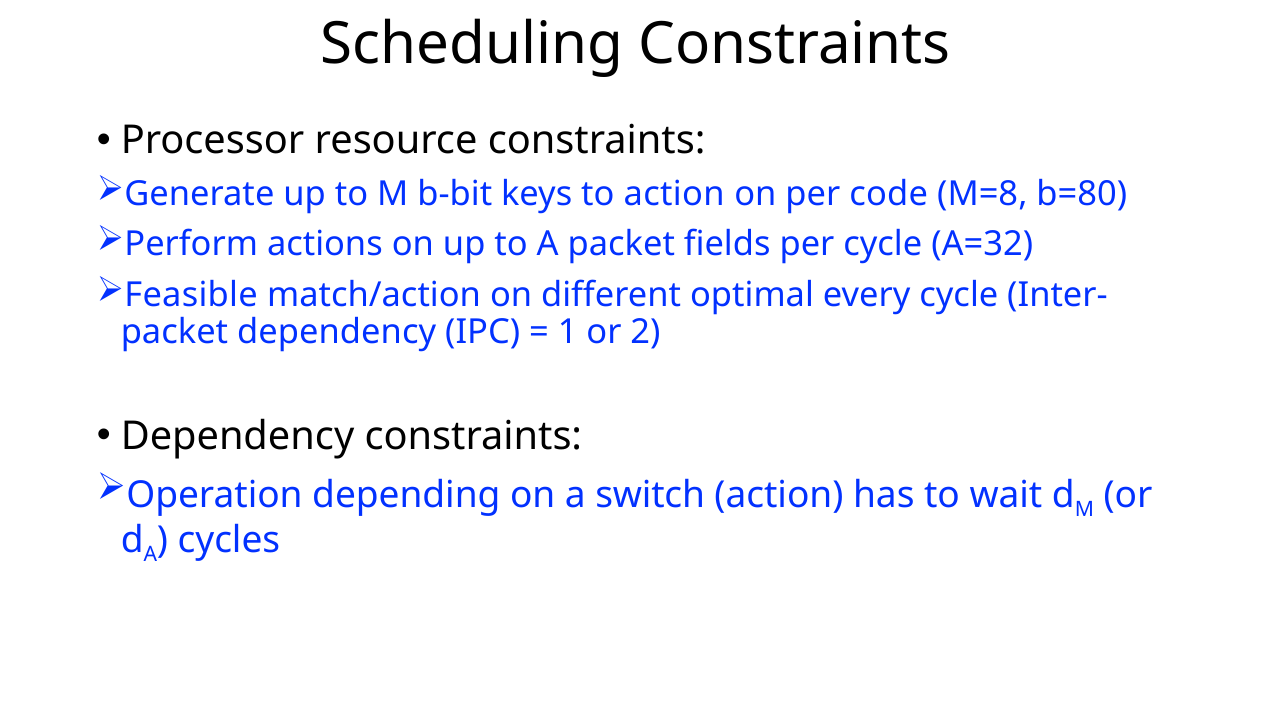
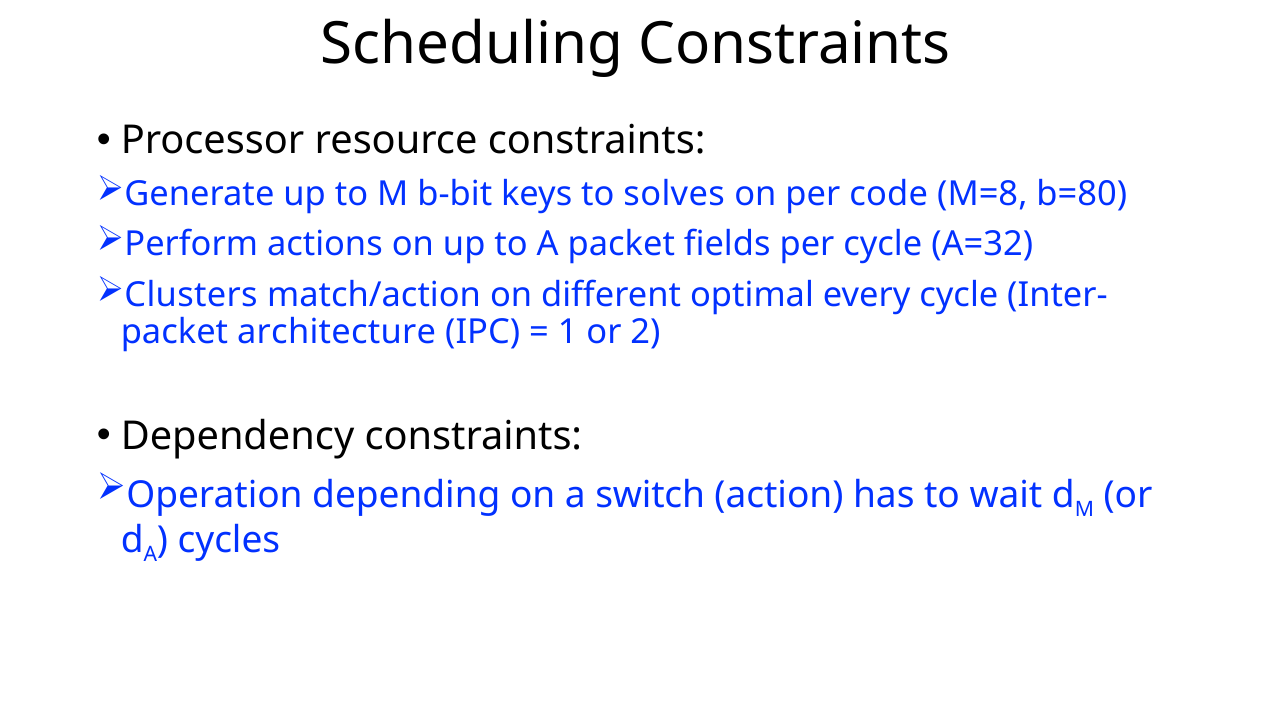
to action: action -> solves (674, 194)
Feasible: Feasible -> Clusters (191, 295)
packet dependency: dependency -> architecture (337, 332)
